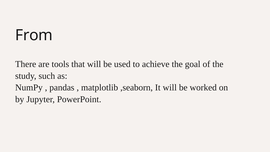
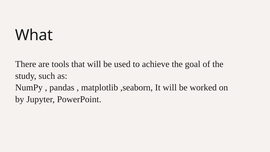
From: From -> What (34, 35)
